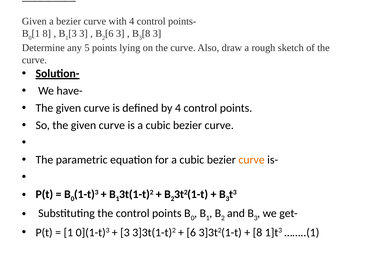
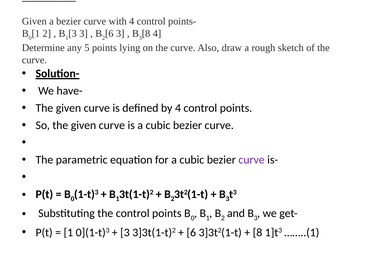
1 8: 8 -> 2 (47, 33)
8 3: 3 -> 4 (157, 33)
curve colour: orange -> purple (252, 160)
